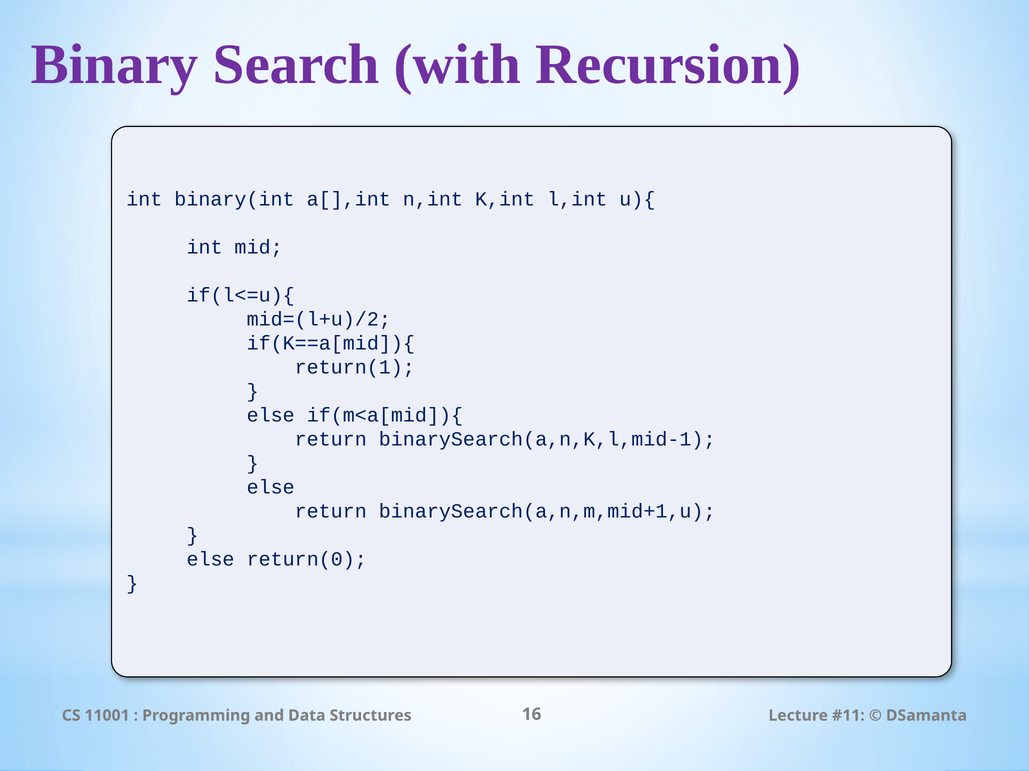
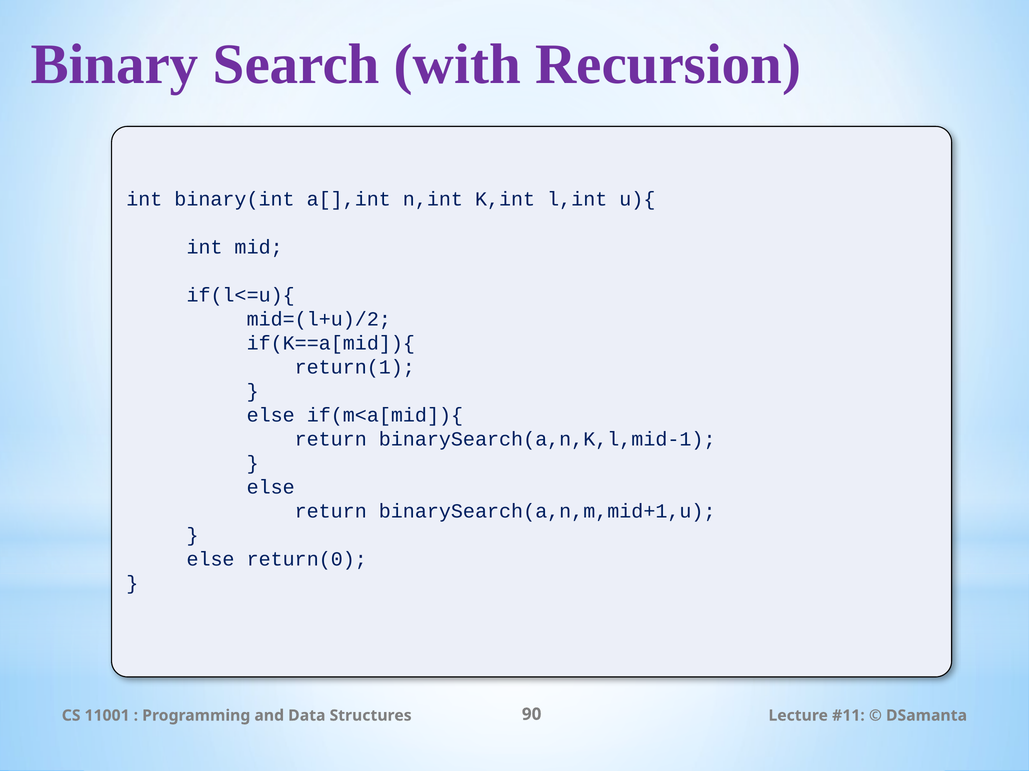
16: 16 -> 90 (532, 715)
